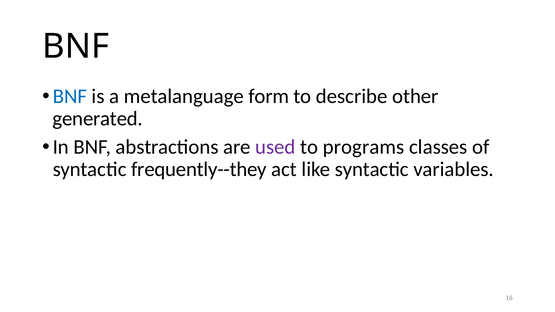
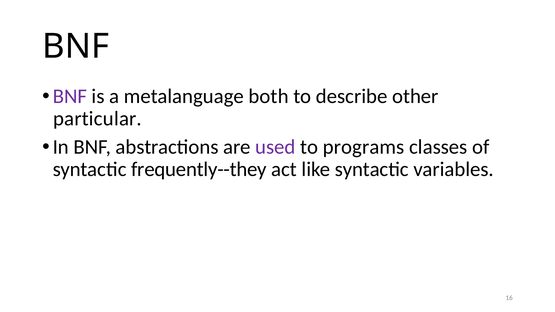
BNF colour: blue -> purple (70, 96)
form: form -> both (269, 96)
generated: generated -> particular (97, 119)
